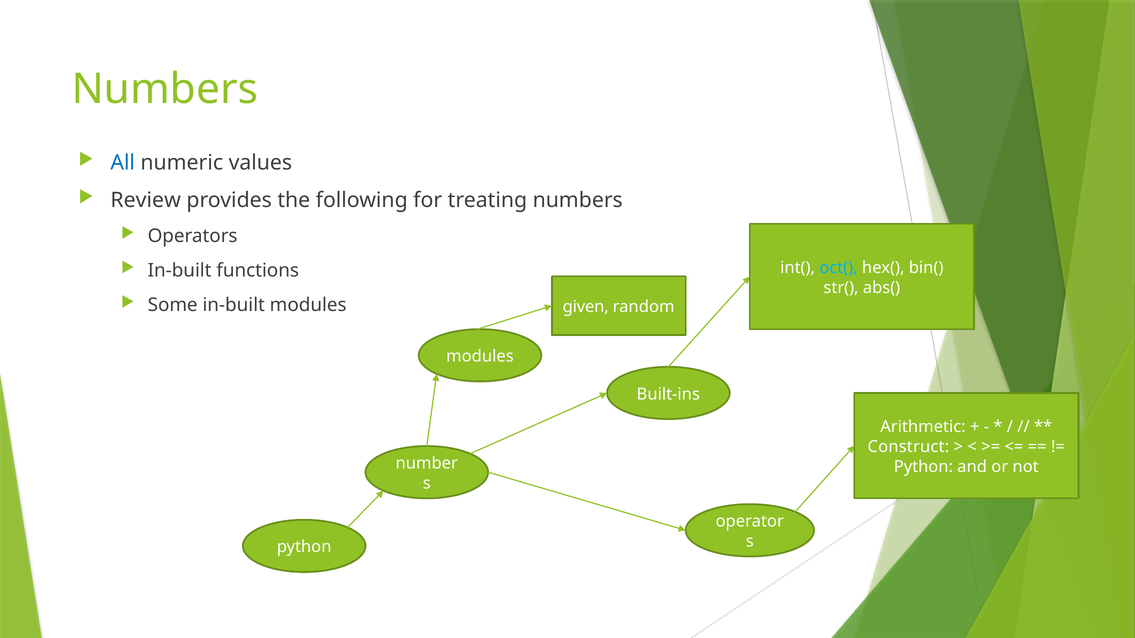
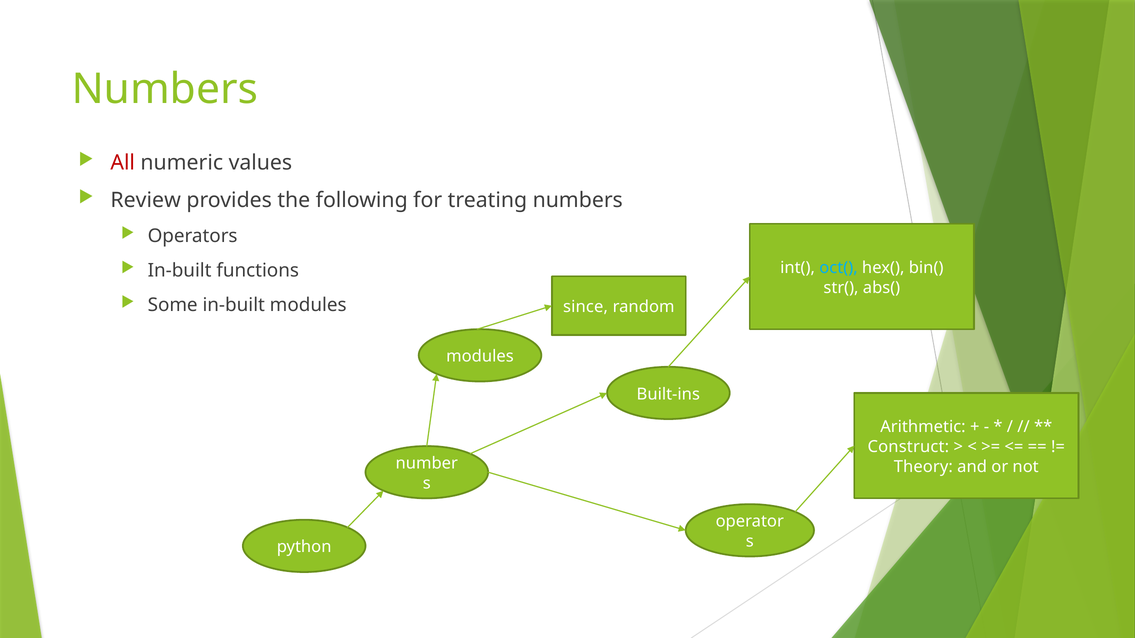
All colour: blue -> red (123, 163)
given: given -> since (586, 307)
Python: Python -> Theory (923, 467)
